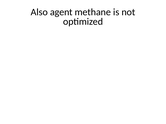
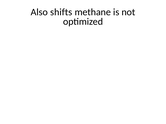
agent: agent -> shifts (61, 12)
